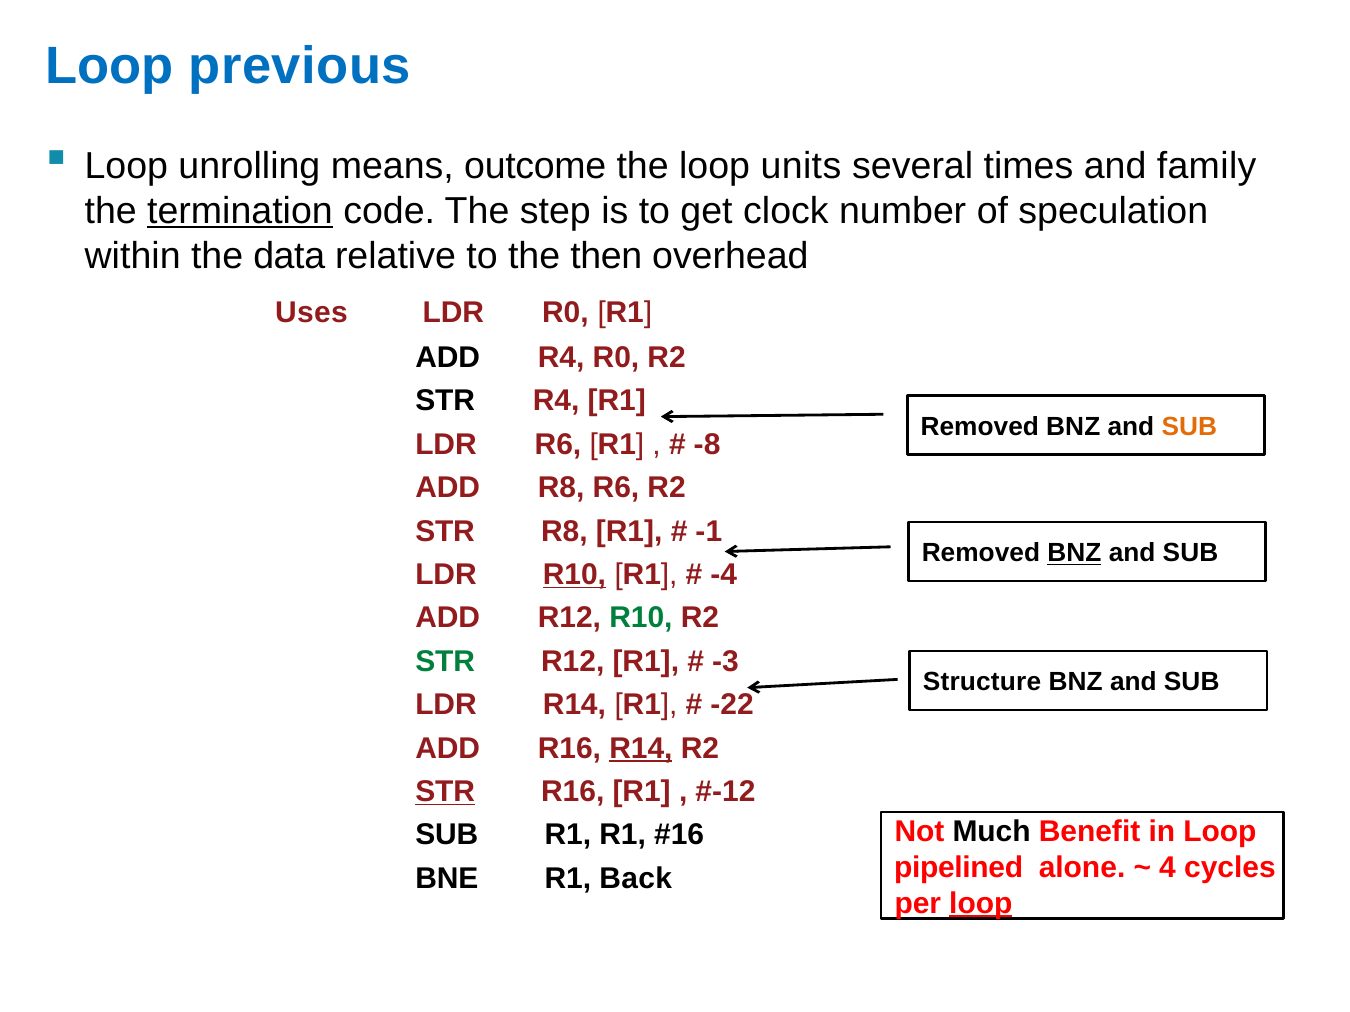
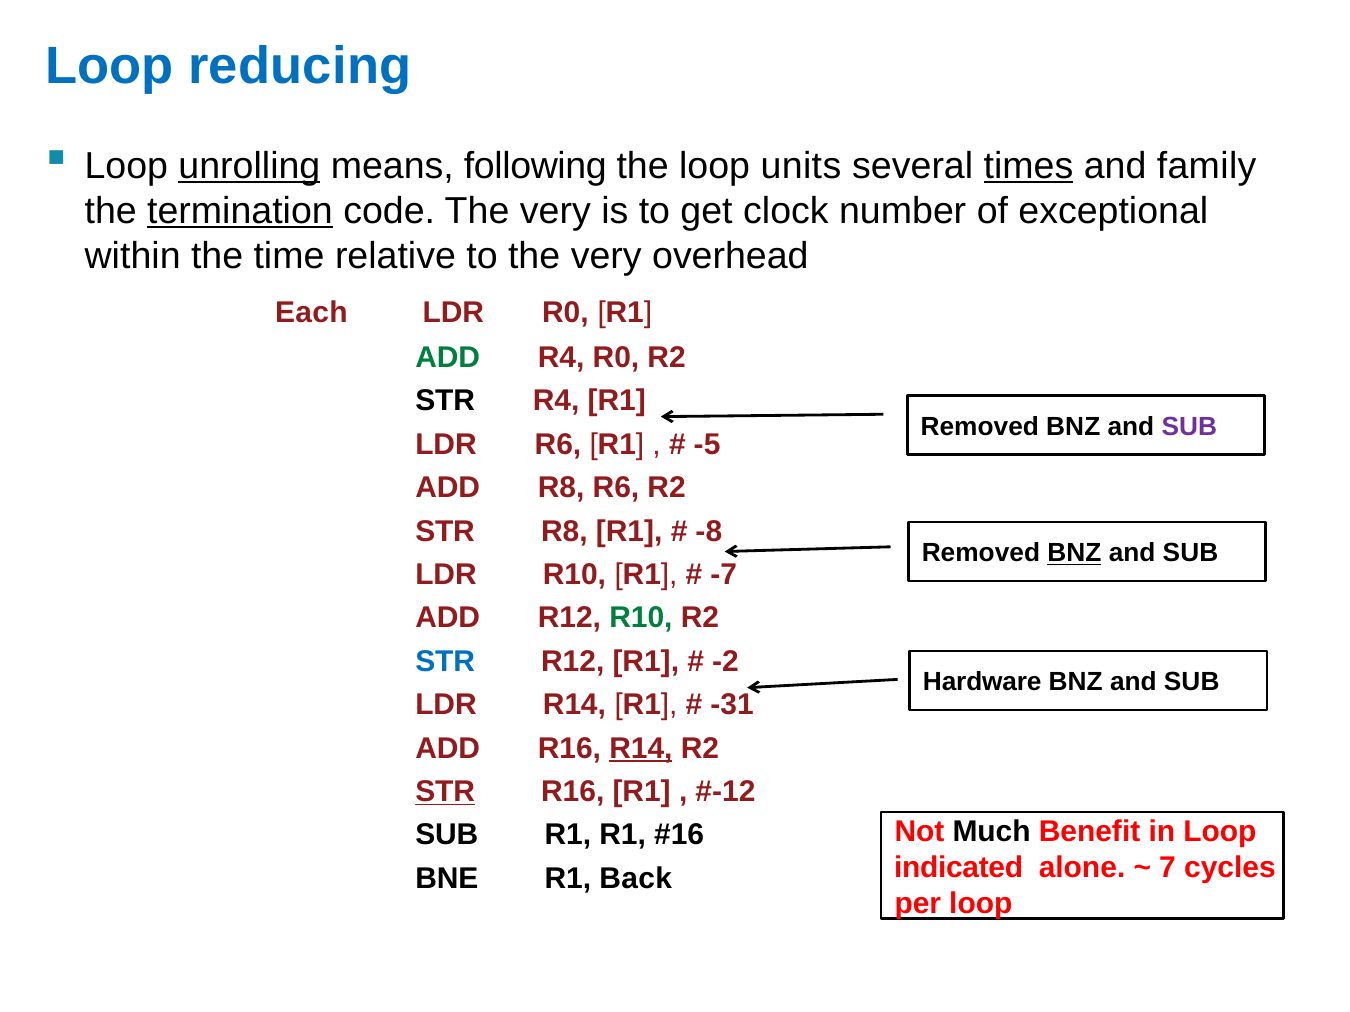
previous: previous -> reducing (300, 67)
unrolling underline: none -> present (249, 166)
outcome: outcome -> following (535, 166)
times underline: none -> present (1029, 166)
code The step: step -> very (555, 211)
speculation: speculation -> exceptional (1113, 211)
data: data -> time (289, 256)
to the then: then -> very (606, 256)
Uses: Uses -> Each (311, 313)
ADD colour: black -> green (448, 358)
SUB colour: orange -> purple (1189, 427)
-8: -8 -> -5 (707, 445)
-1: -1 -> -8 (709, 531)
R10 underline: present -> none (574, 575)
-4: -4 -> -7 (724, 575)
STR colour: green -> blue (445, 662)
-3: -3 -> -2 (725, 662)
Structure: Structure -> Hardware (982, 683)
-22: -22 -> -31 (732, 705)
pipelined: pipelined -> indicated (959, 868)
4: 4 -> 7 (1168, 868)
loop underline: present -> none (981, 904)
